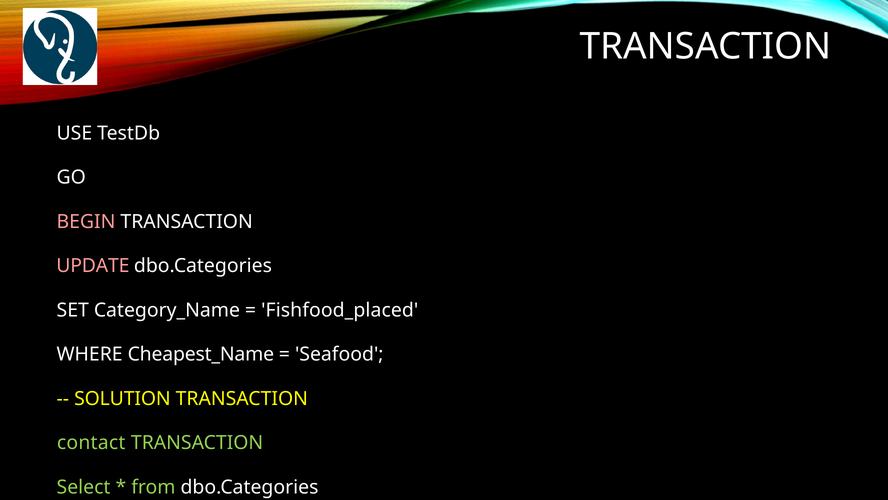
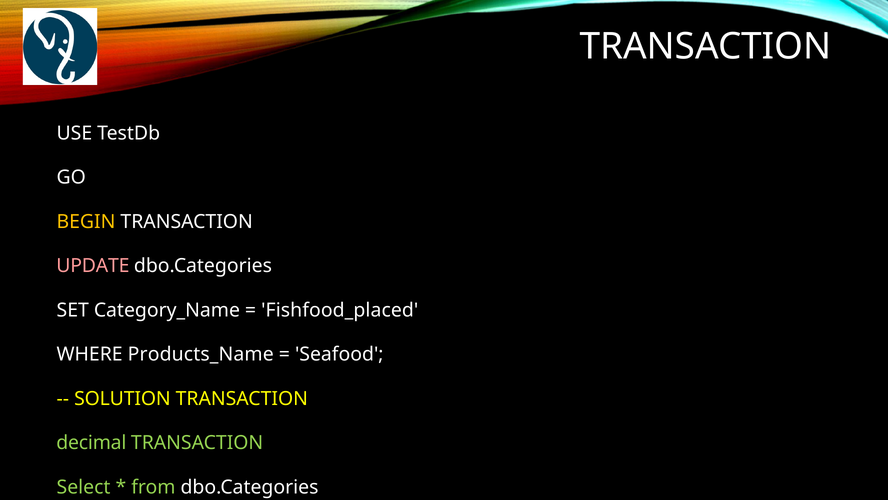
BEGIN colour: pink -> yellow (86, 221)
Cheapest_Name: Cheapest_Name -> Products_Name (201, 354)
contact: contact -> decimal (91, 442)
